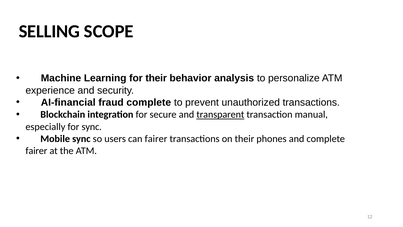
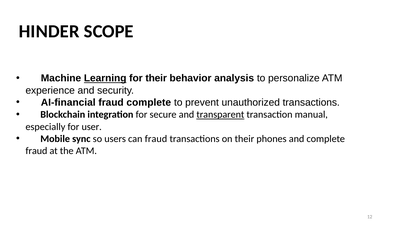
SELLING: SELLING -> HINDER (49, 31)
Learning underline: none -> present (105, 78)
for sync: sync -> user (92, 127)
can fairer: fairer -> fraud (156, 139)
fairer: fairer -> fraud (36, 151)
